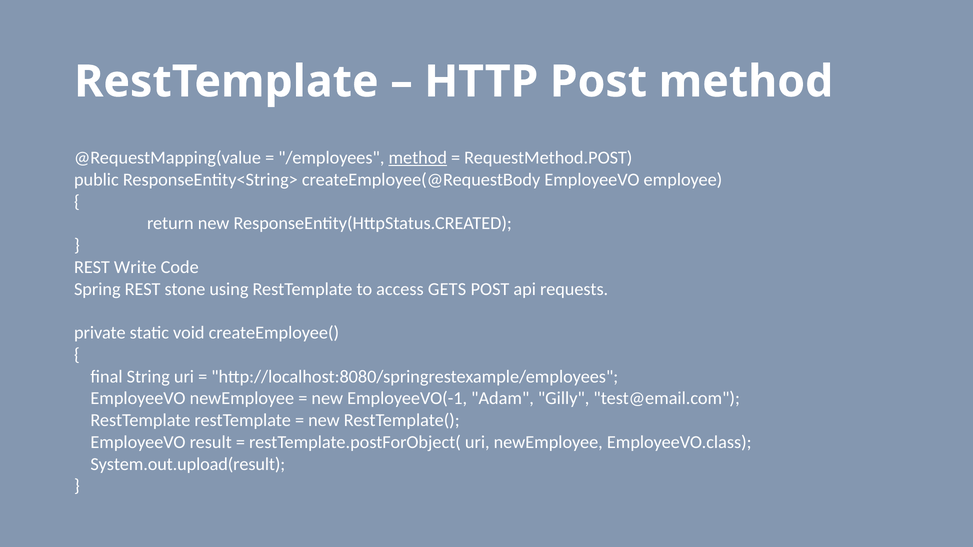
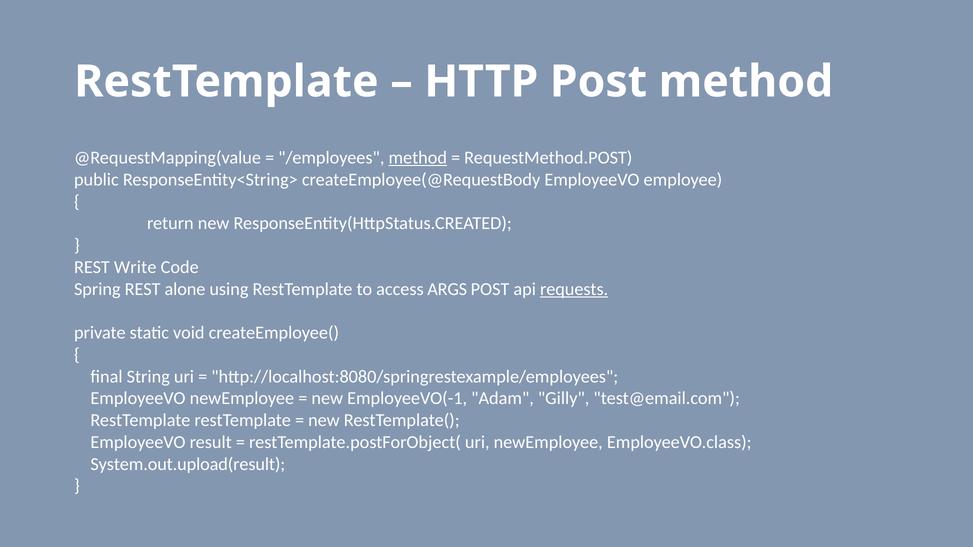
stone: stone -> alone (185, 289)
GETS: GETS -> ARGS (447, 289)
requests underline: none -> present (574, 289)
